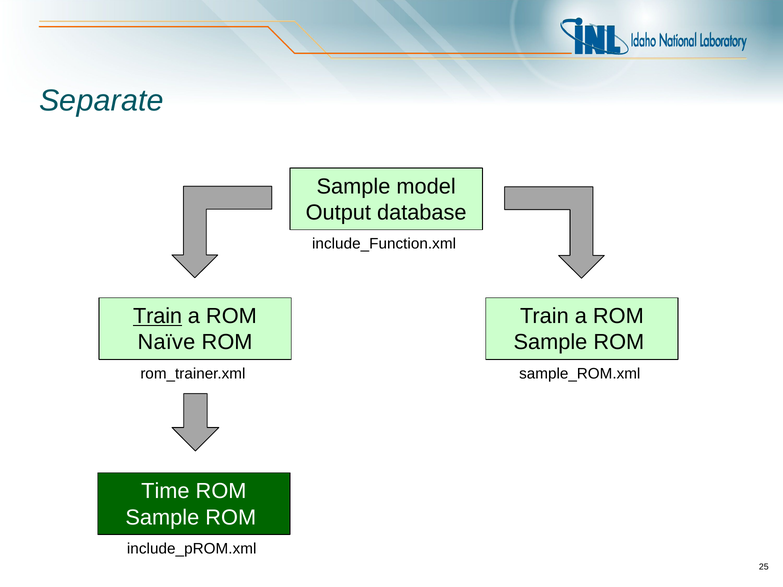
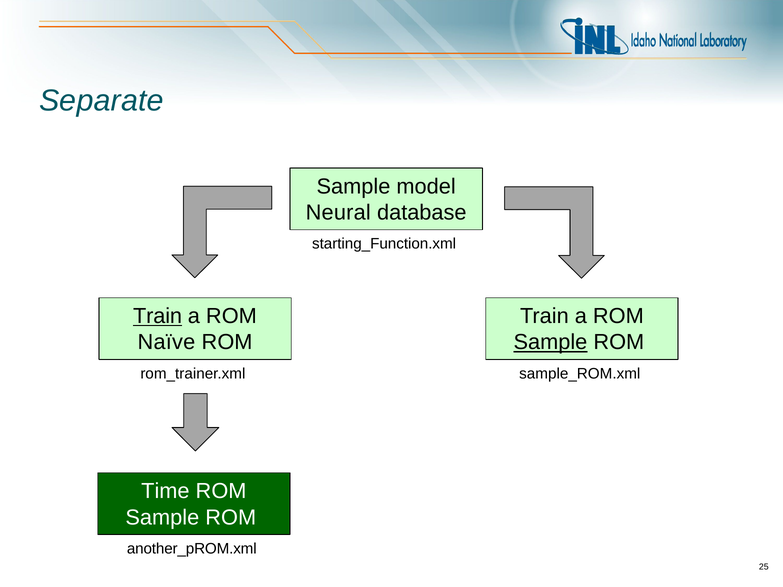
Output: Output -> Neural (338, 213)
include_Function.xml: include_Function.xml -> starting_Function.xml (384, 244)
Sample underline: none -> present (550, 342)
include_pROM.xml: include_pROM.xml -> another_pROM.xml (192, 549)
